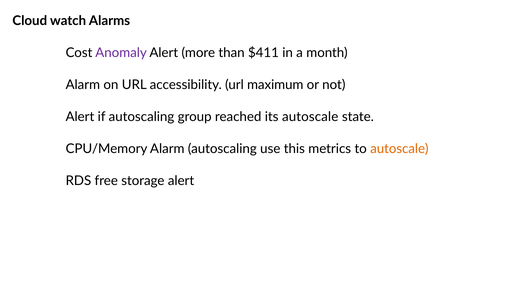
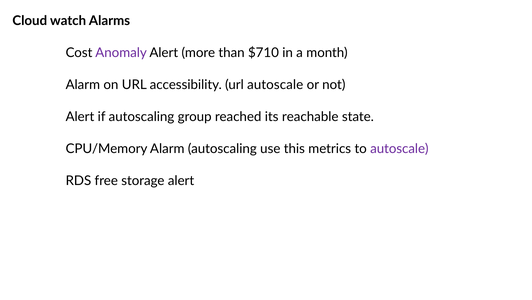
$411: $411 -> $710 (263, 53)
url maximum: maximum -> autoscale (275, 84)
its autoscale: autoscale -> reachable (310, 116)
autoscale colour: orange -> purple (399, 148)
